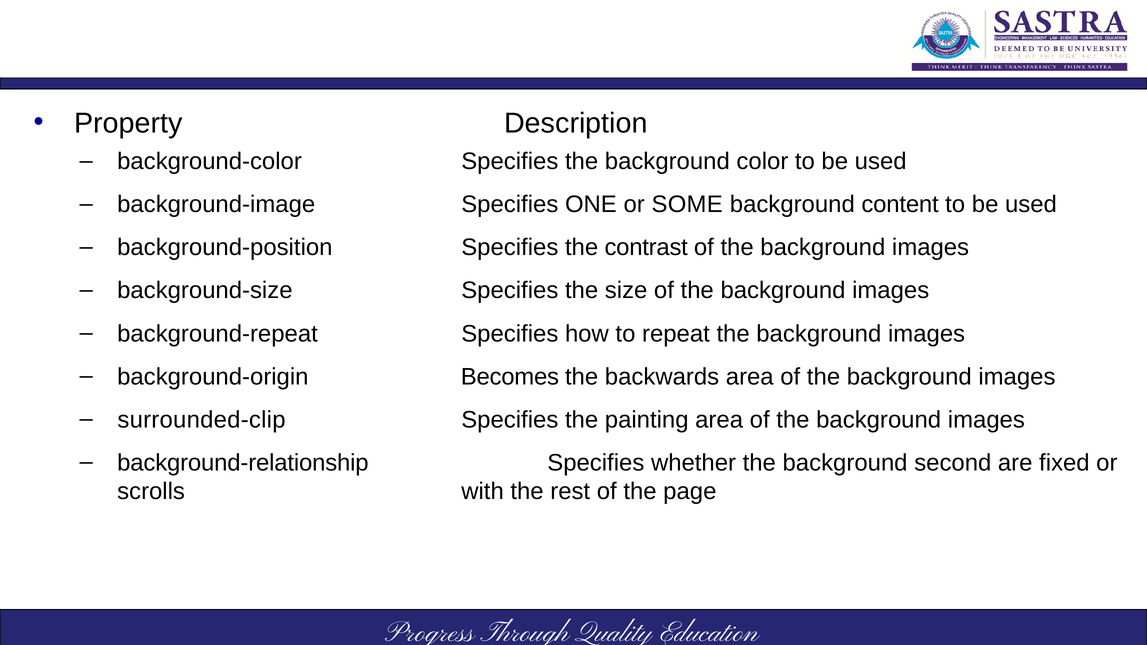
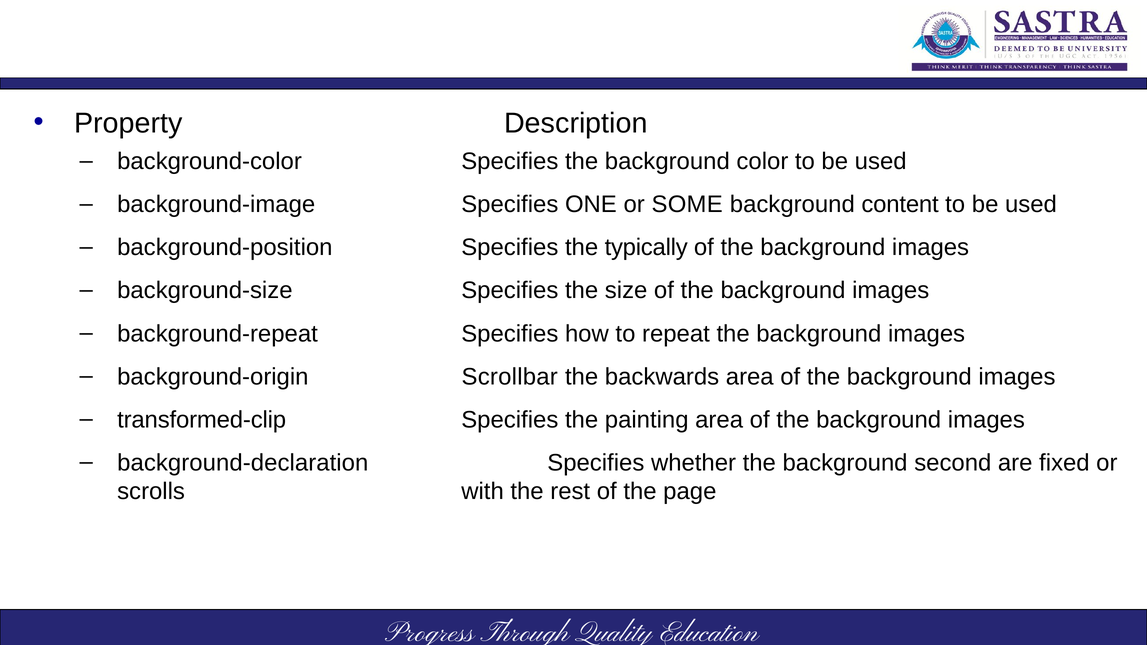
contrast: contrast -> typically (646, 248)
Becomes: Becomes -> Scrollbar (510, 377)
surrounded-clip: surrounded-clip -> transformed-clip (202, 420)
background-relationship: background-relationship -> background-declaration (243, 463)
